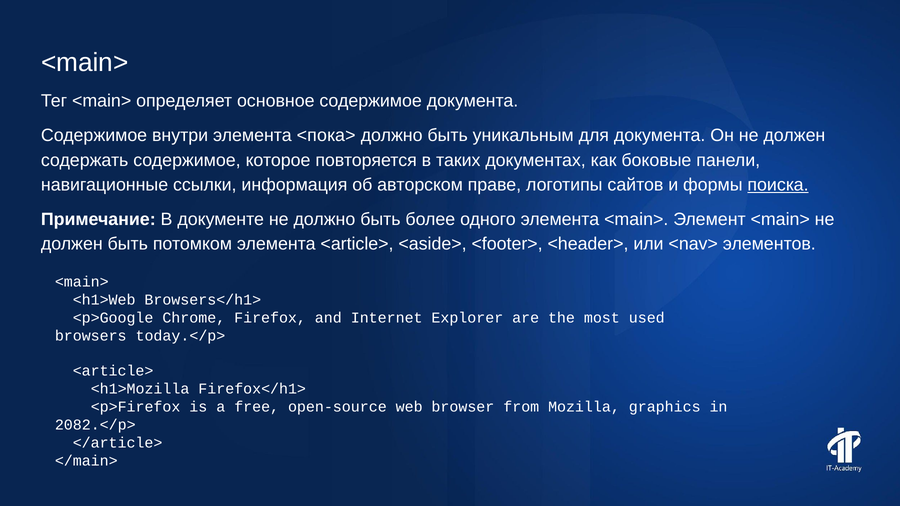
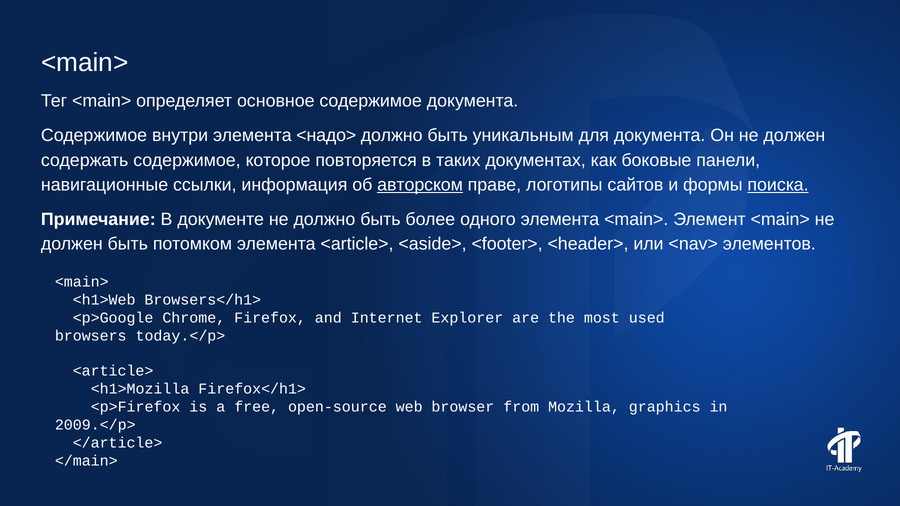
<пока>: <пока> -> <надо> (326, 136)
авторском underline: none -> present (420, 185)
2082.</p>: 2082.</p> -> 2009.</p> (95, 425)
